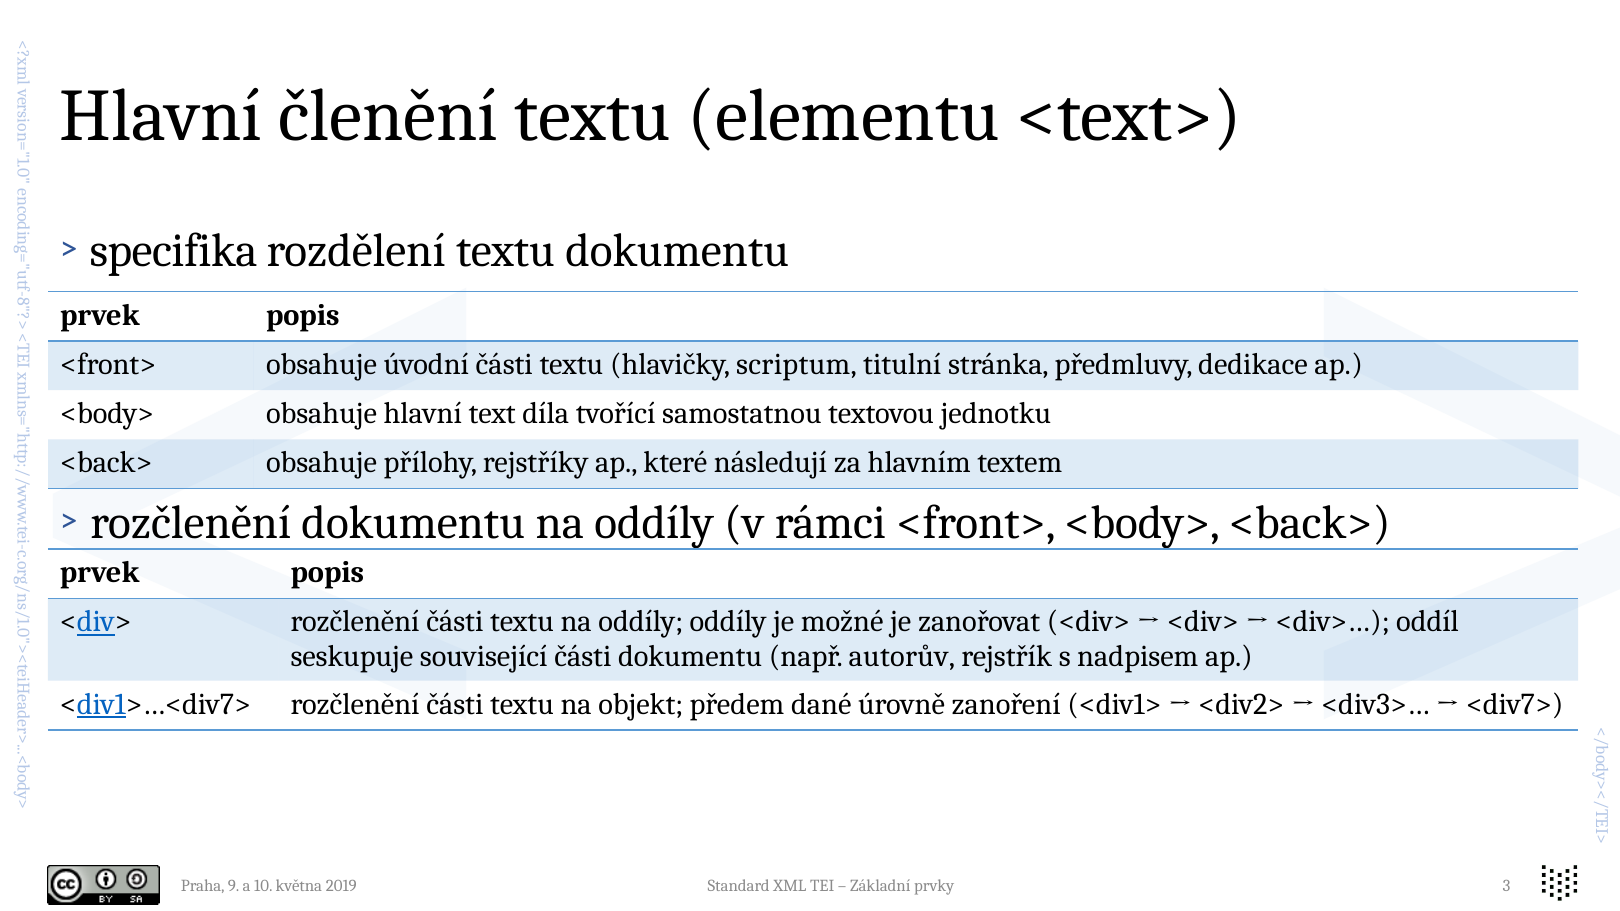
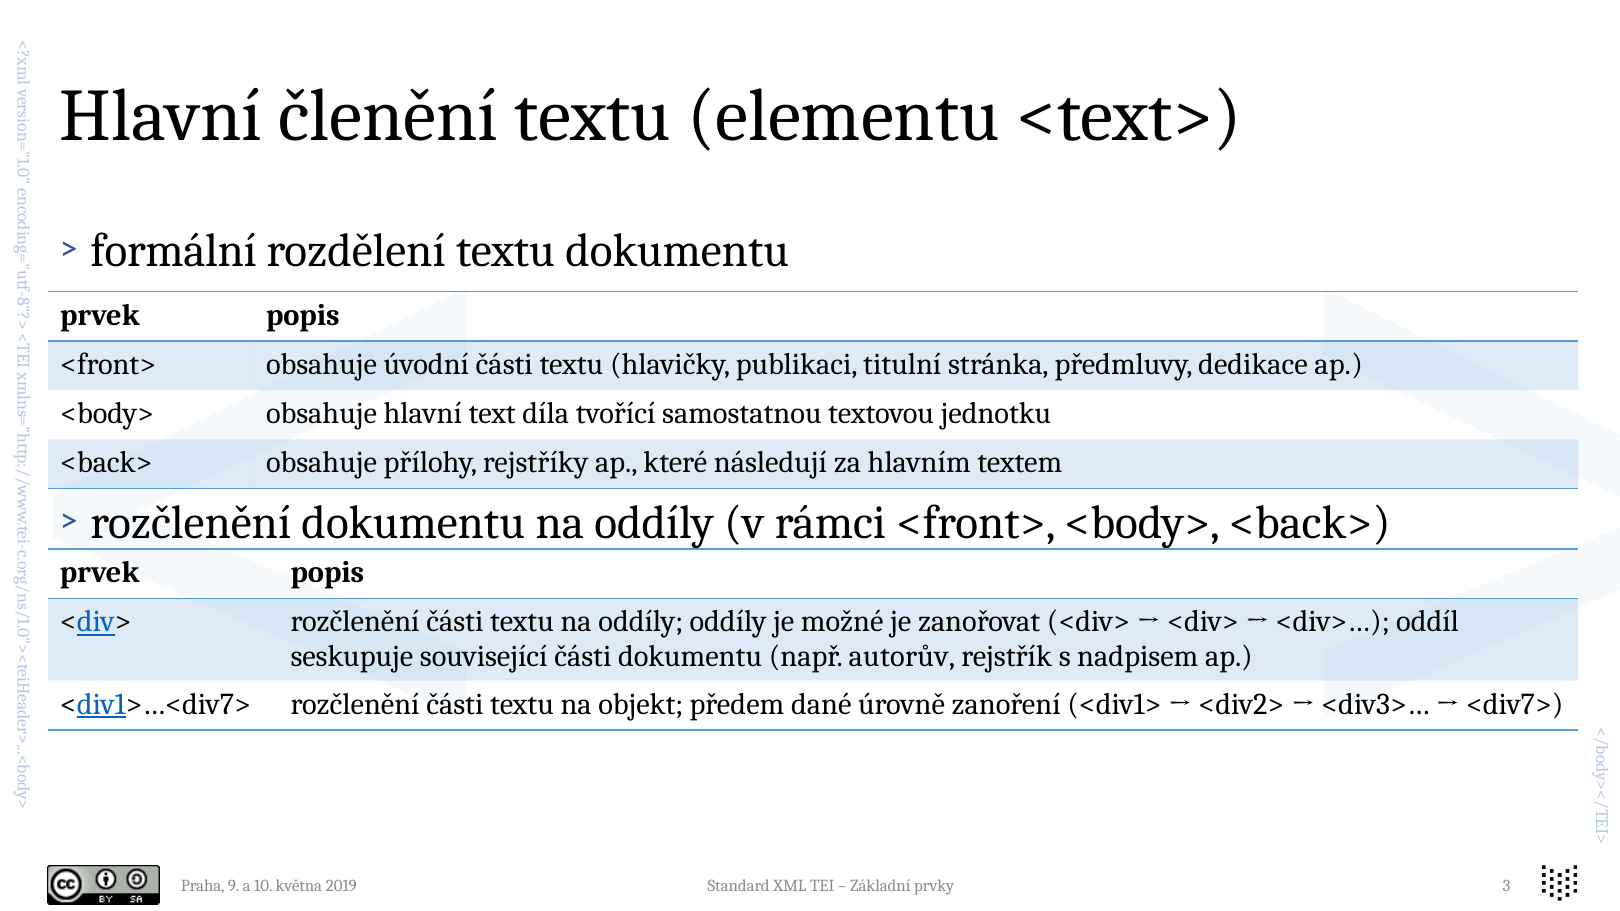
specifika: specifika -> formální (173, 251)
scriptum: scriptum -> publikaci (797, 364)
